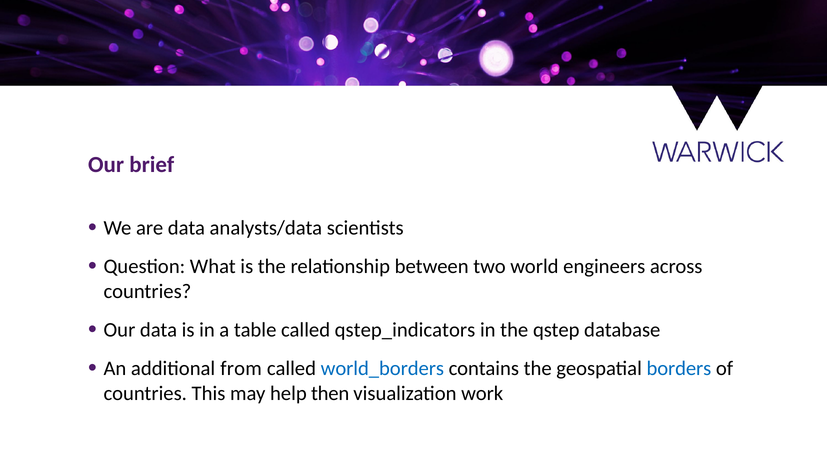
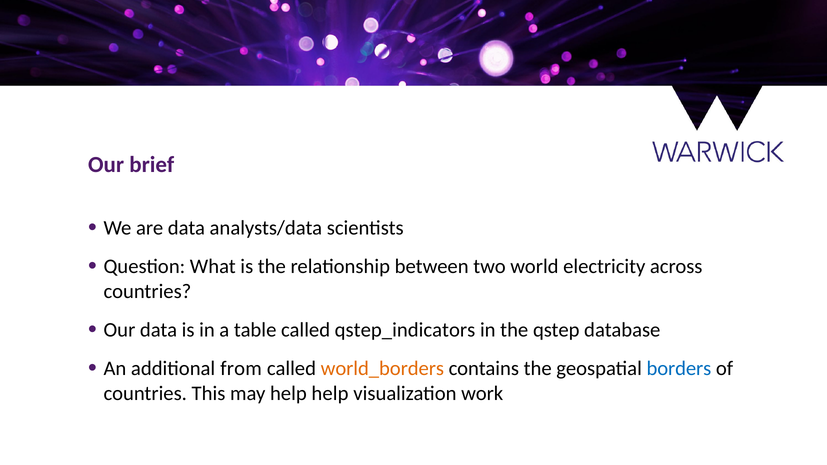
engineers: engineers -> electricity (604, 267)
world_borders colour: blue -> orange (382, 369)
help then: then -> help (330, 394)
